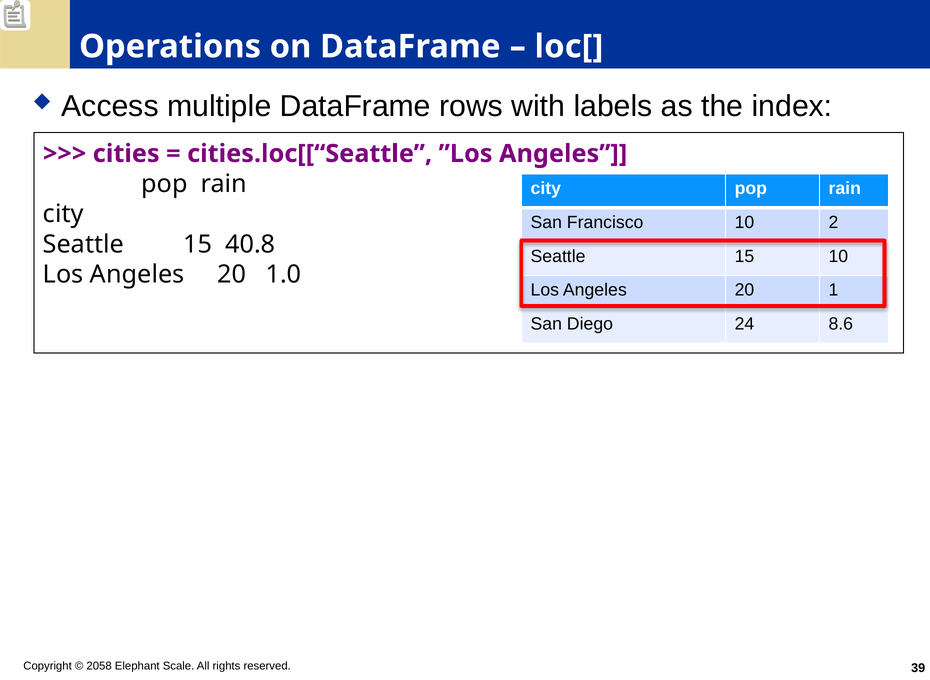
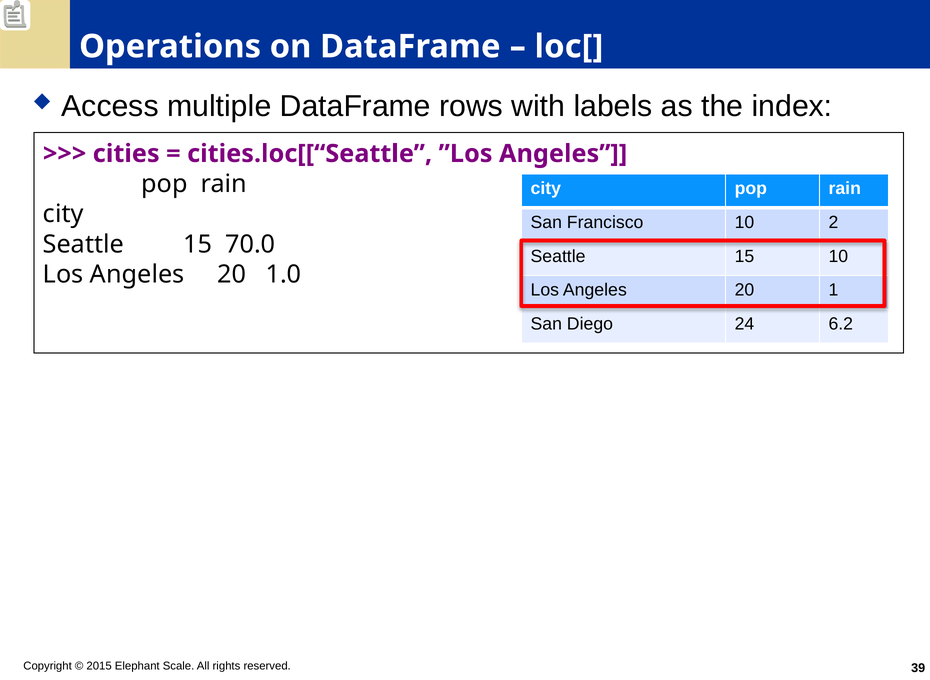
40.8: 40.8 -> 70.0 (250, 245)
8.6: 8.6 -> 6.2 (841, 324)
2058: 2058 -> 2015 (99, 666)
